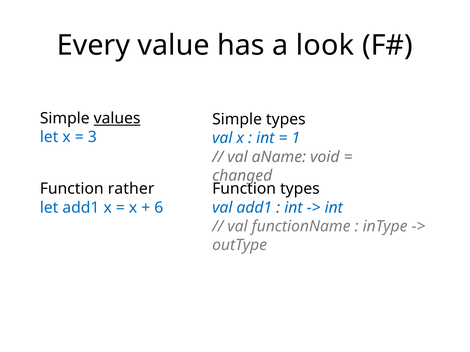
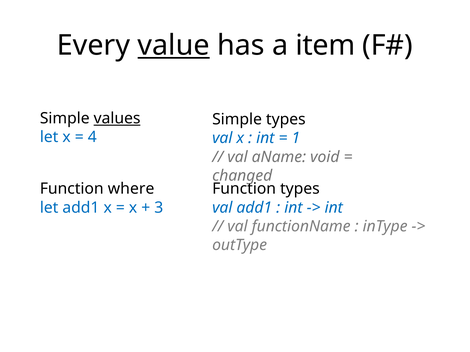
value underline: none -> present (174, 45)
look: look -> item (325, 45)
3: 3 -> 4 (92, 137)
rather: rather -> where (131, 189)
6: 6 -> 3 (159, 208)
